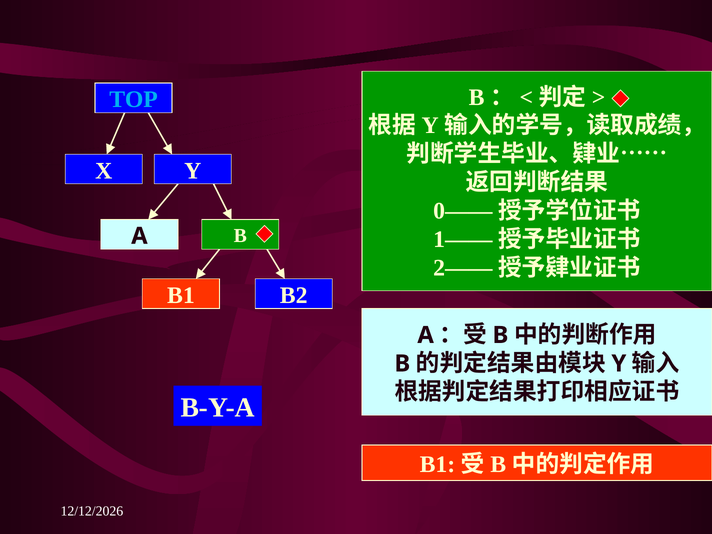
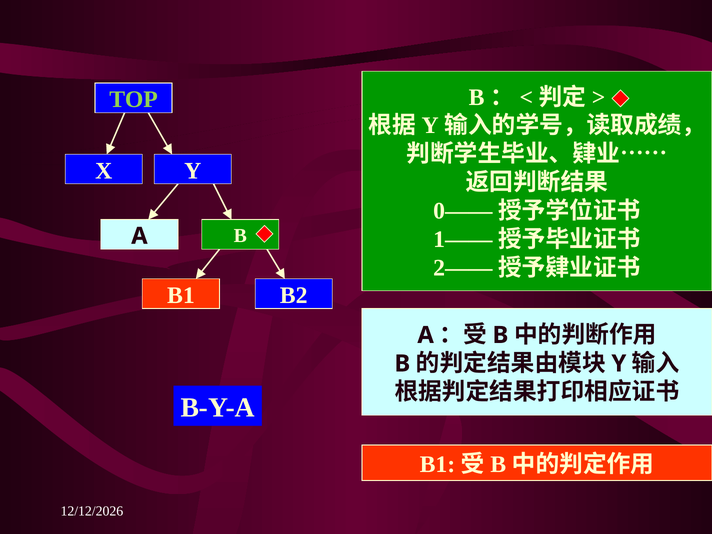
TOP colour: light blue -> light green (134, 100)
